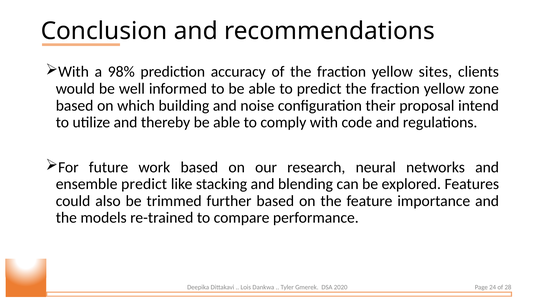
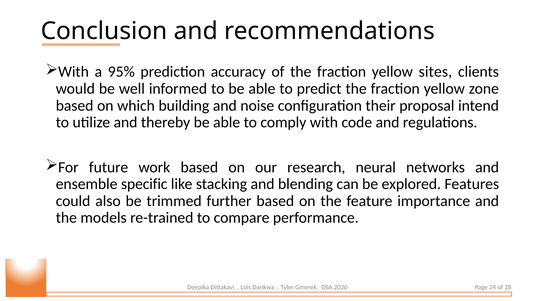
98%: 98% -> 95% (121, 72)
ensemble predict: predict -> specific (144, 184)
